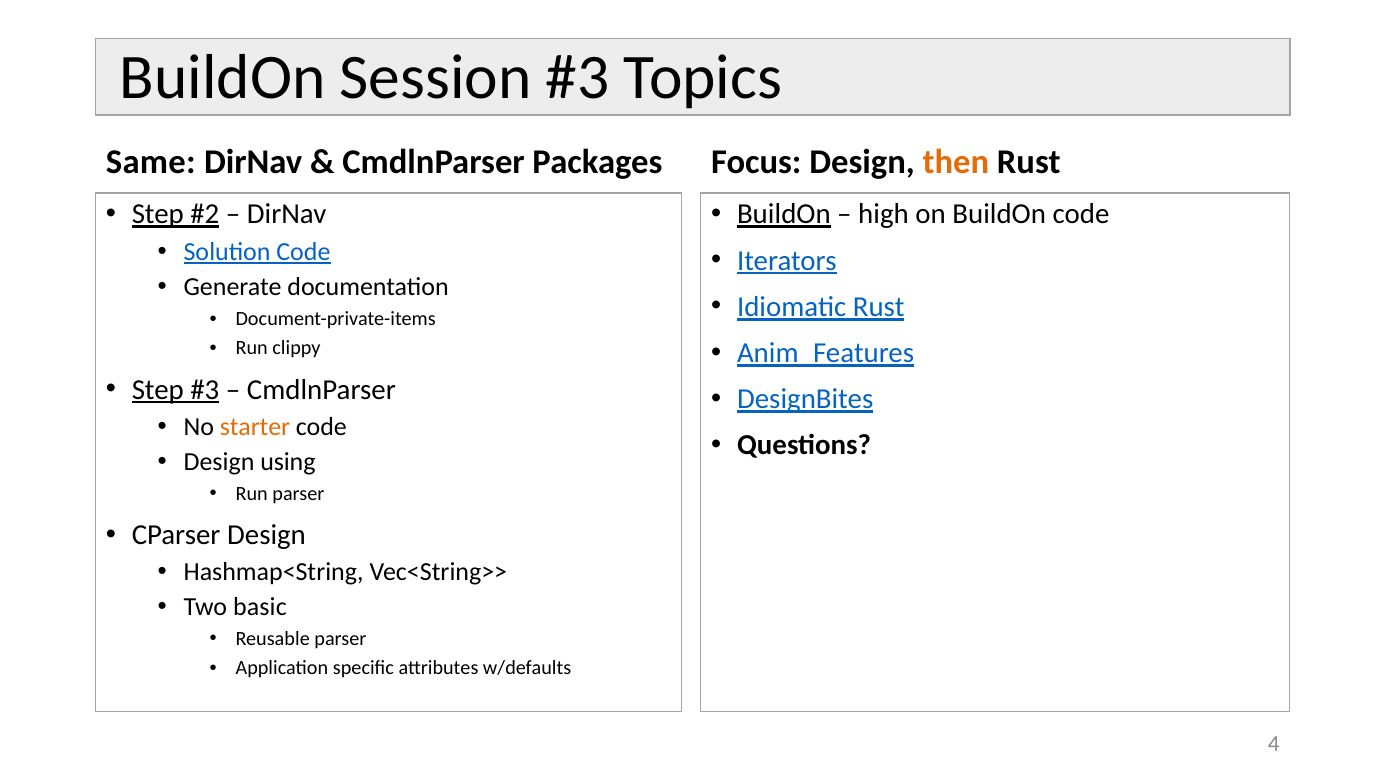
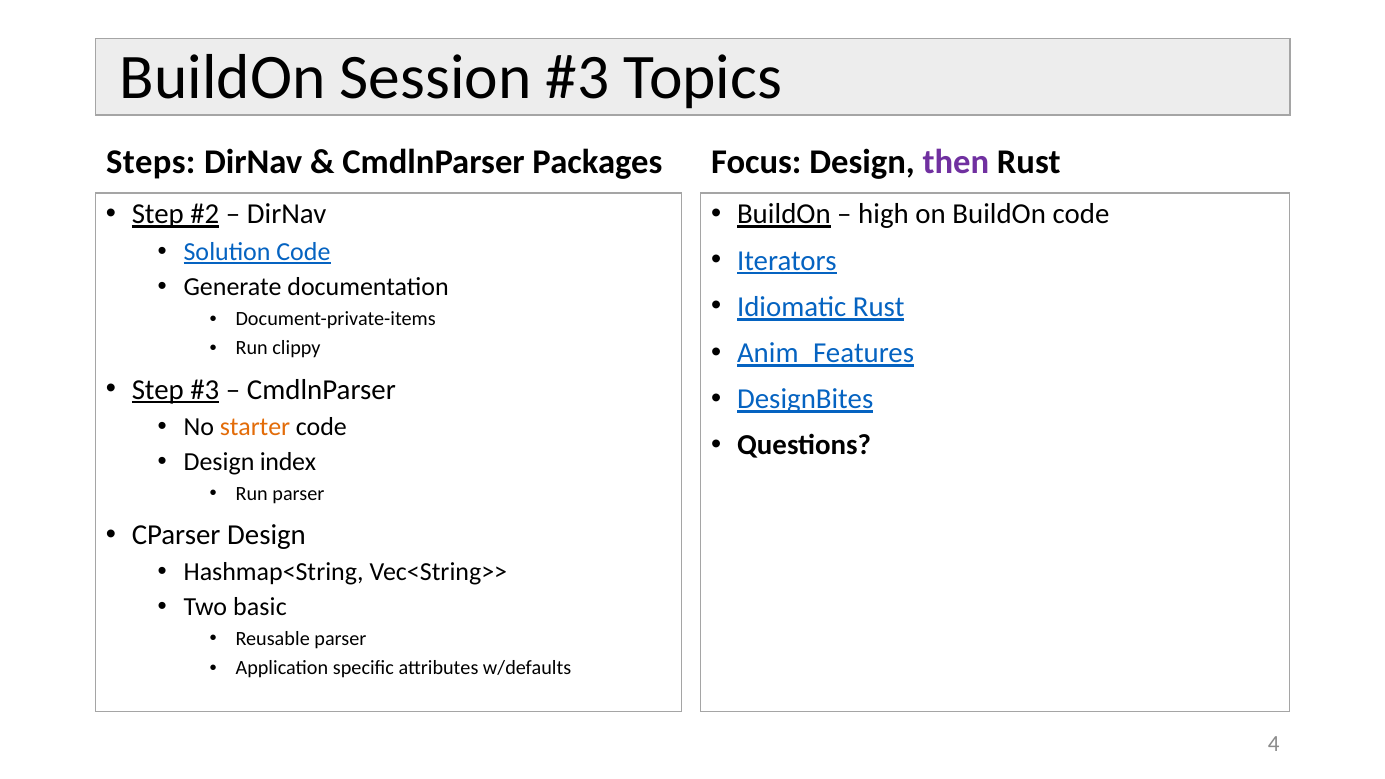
Same: Same -> Steps (151, 162)
then colour: orange -> purple (956, 162)
using: using -> index (288, 462)
